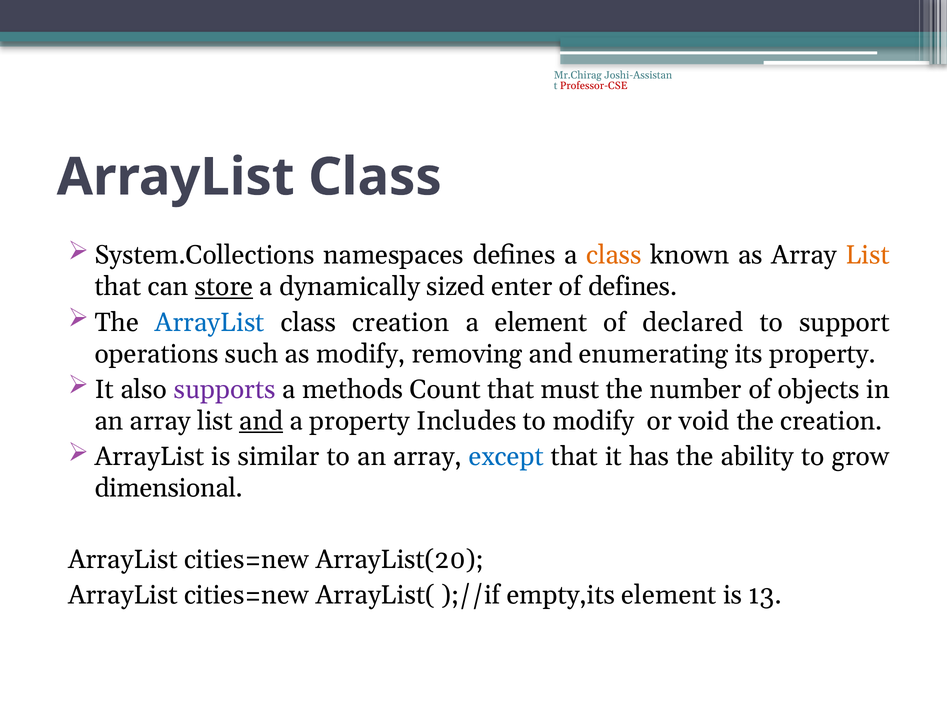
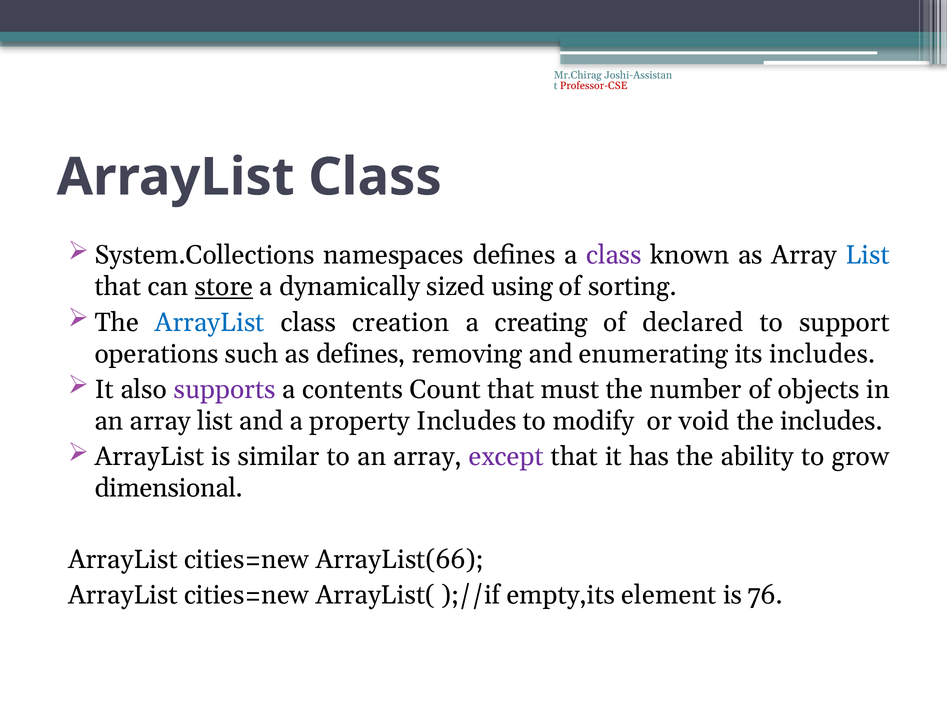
class colour: orange -> purple (614, 255)
List colour: orange -> blue (868, 255)
enter: enter -> using (522, 287)
of defines: defines -> sorting (632, 287)
a element: element -> creating (541, 322)
as modify: modify -> defines (361, 354)
its property: property -> includes (822, 354)
methods: methods -> contents (353, 390)
and underline: present -> none (261, 421)
the creation: creation -> includes (831, 421)
except colour: blue -> purple (506, 457)
ArrayList(20: ArrayList(20 -> ArrayList(66 (400, 560)
13: 13 -> 76 (765, 595)
